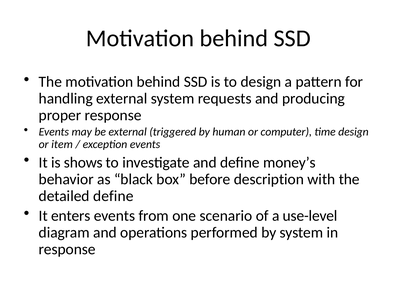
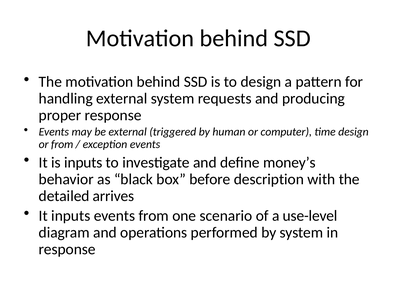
or item: item -> from (62, 144)
is shows: shows -> inputs (83, 162)
detailed define: define -> arrives (113, 196)
It enters: enters -> inputs (71, 216)
